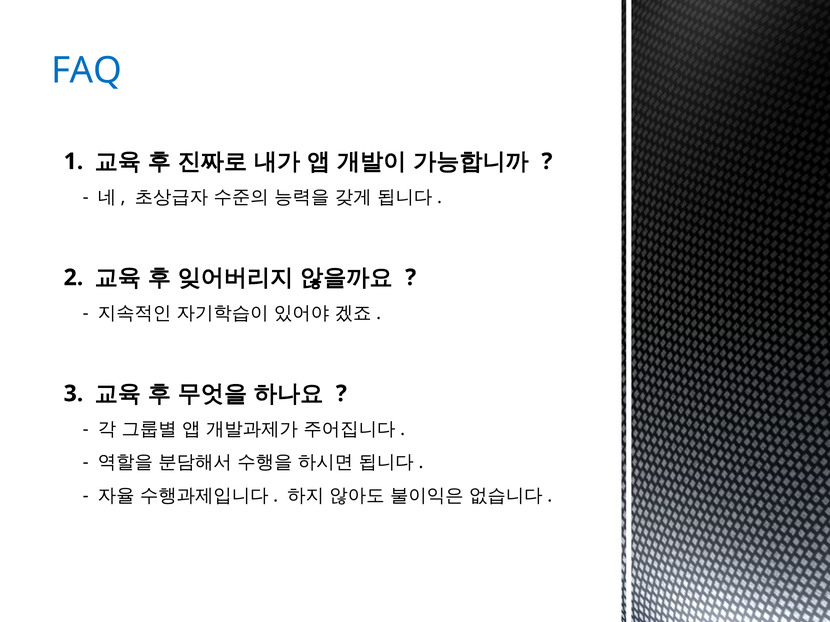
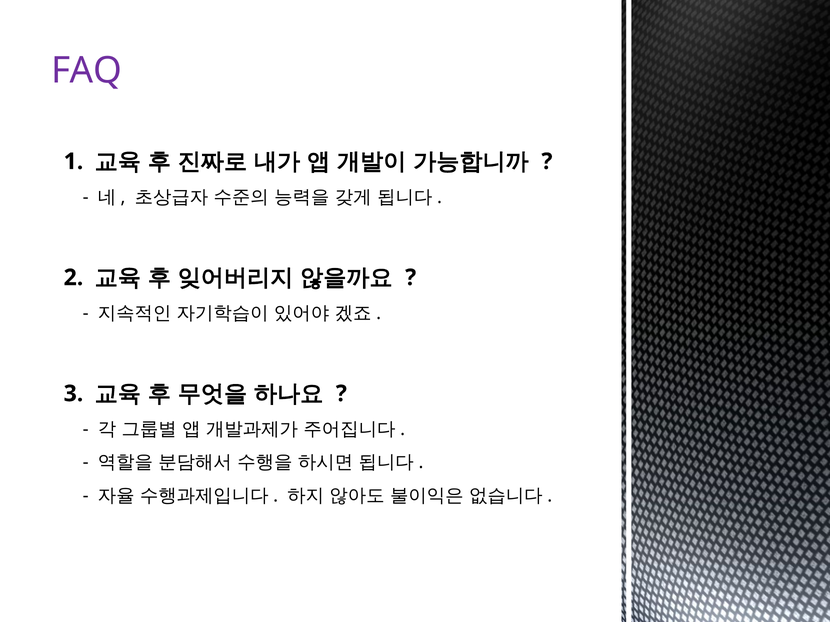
FAQ colour: blue -> purple (86, 71)
